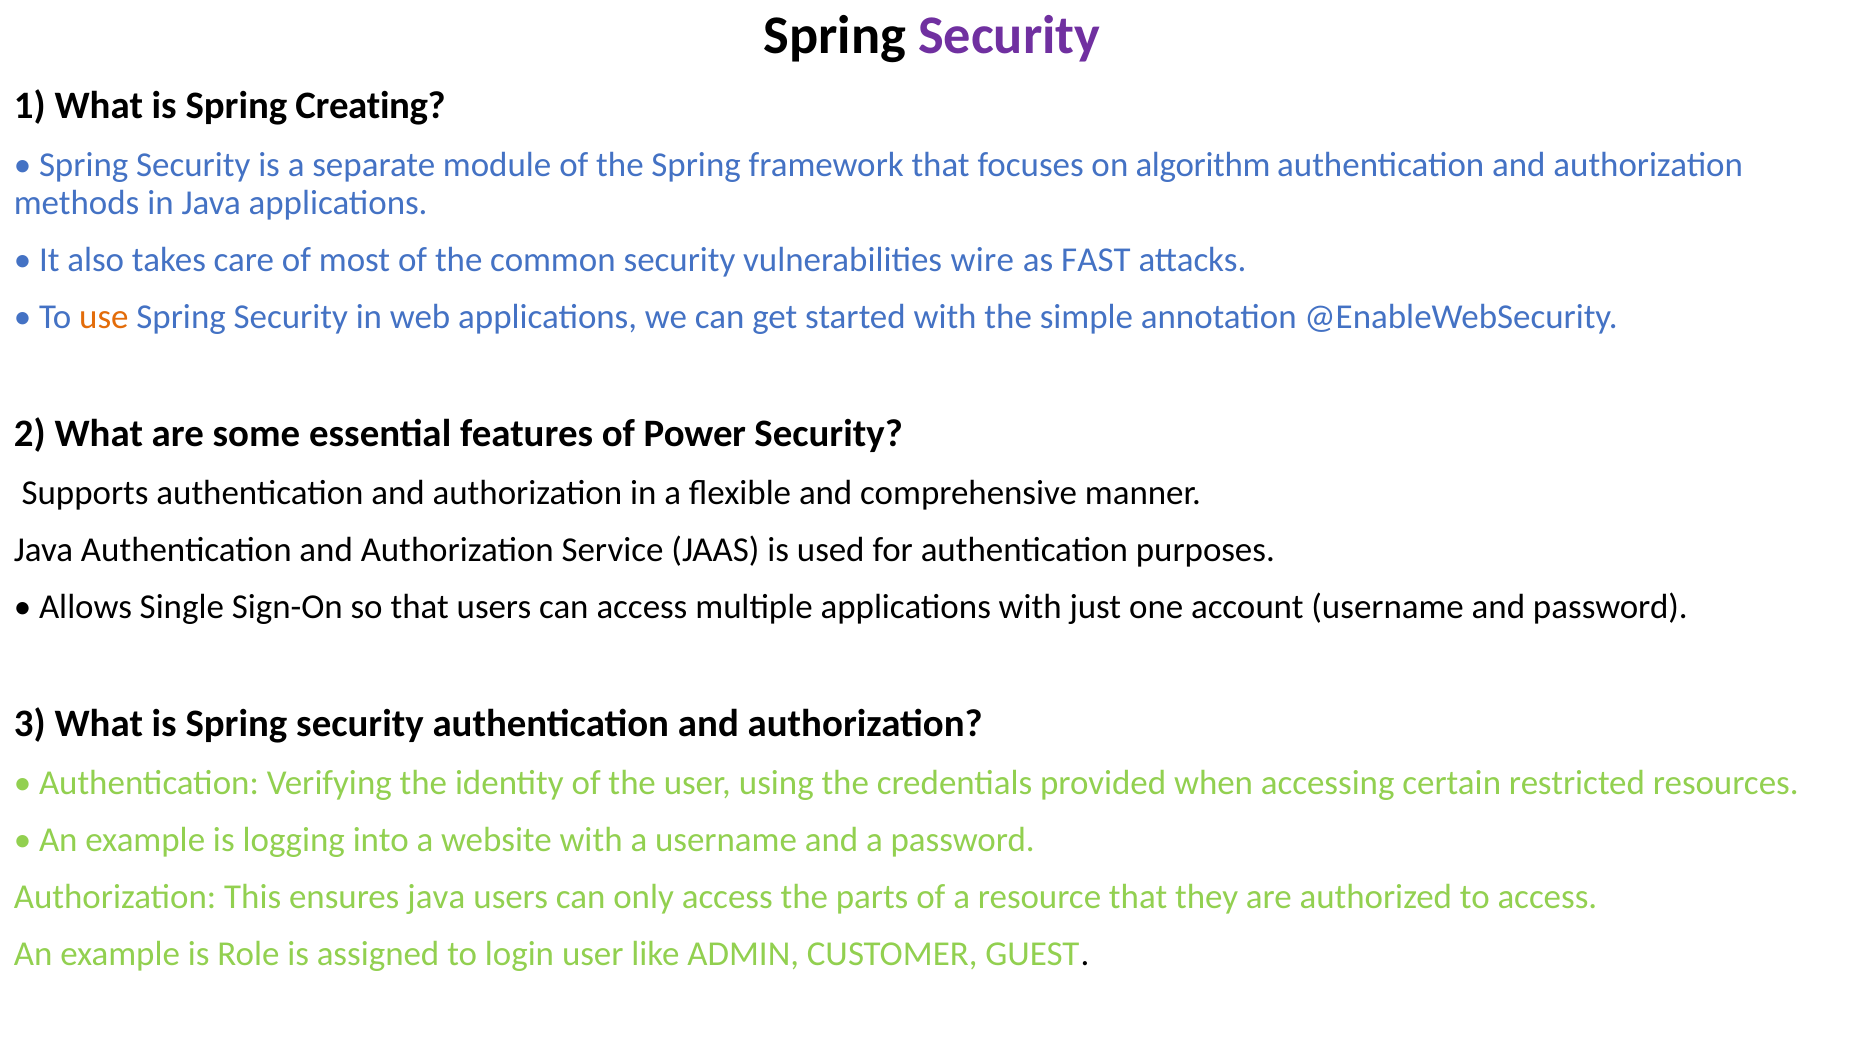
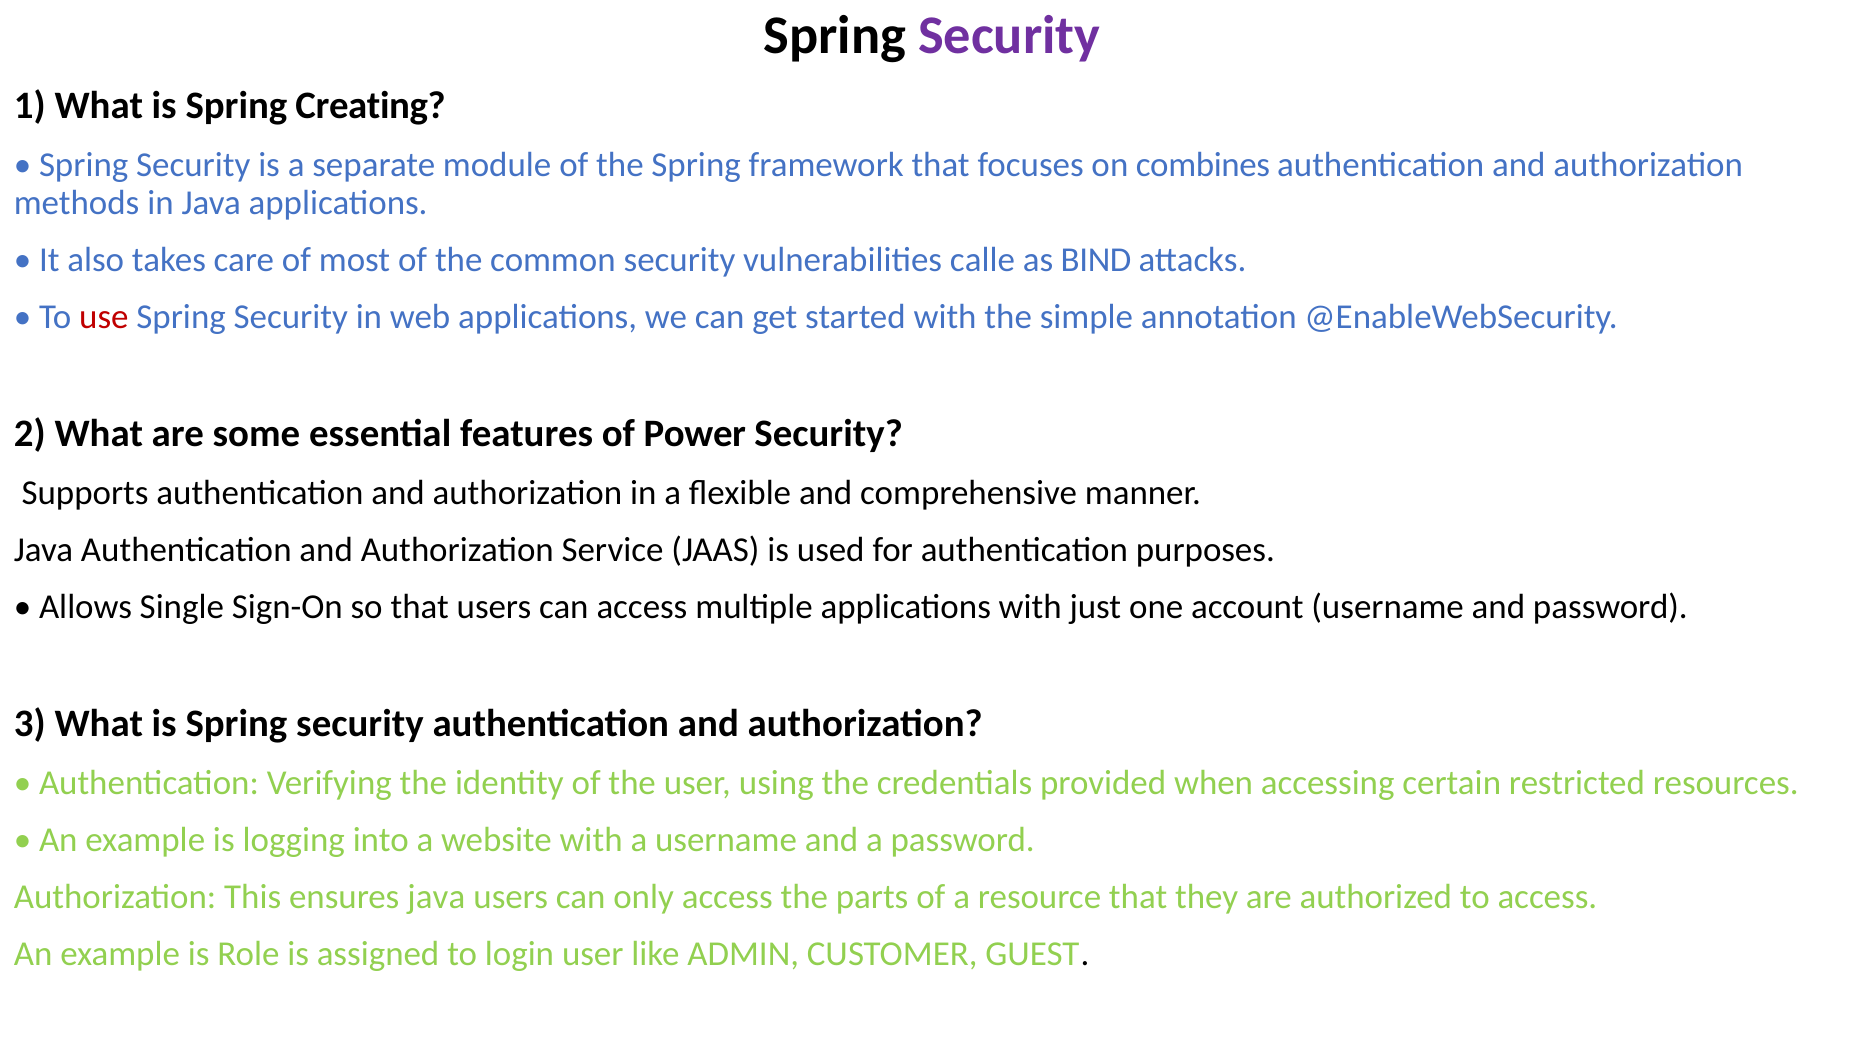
algorithm: algorithm -> combines (1203, 165)
wire: wire -> calle (982, 260)
FAST: FAST -> BIND (1096, 260)
use colour: orange -> red (104, 317)
